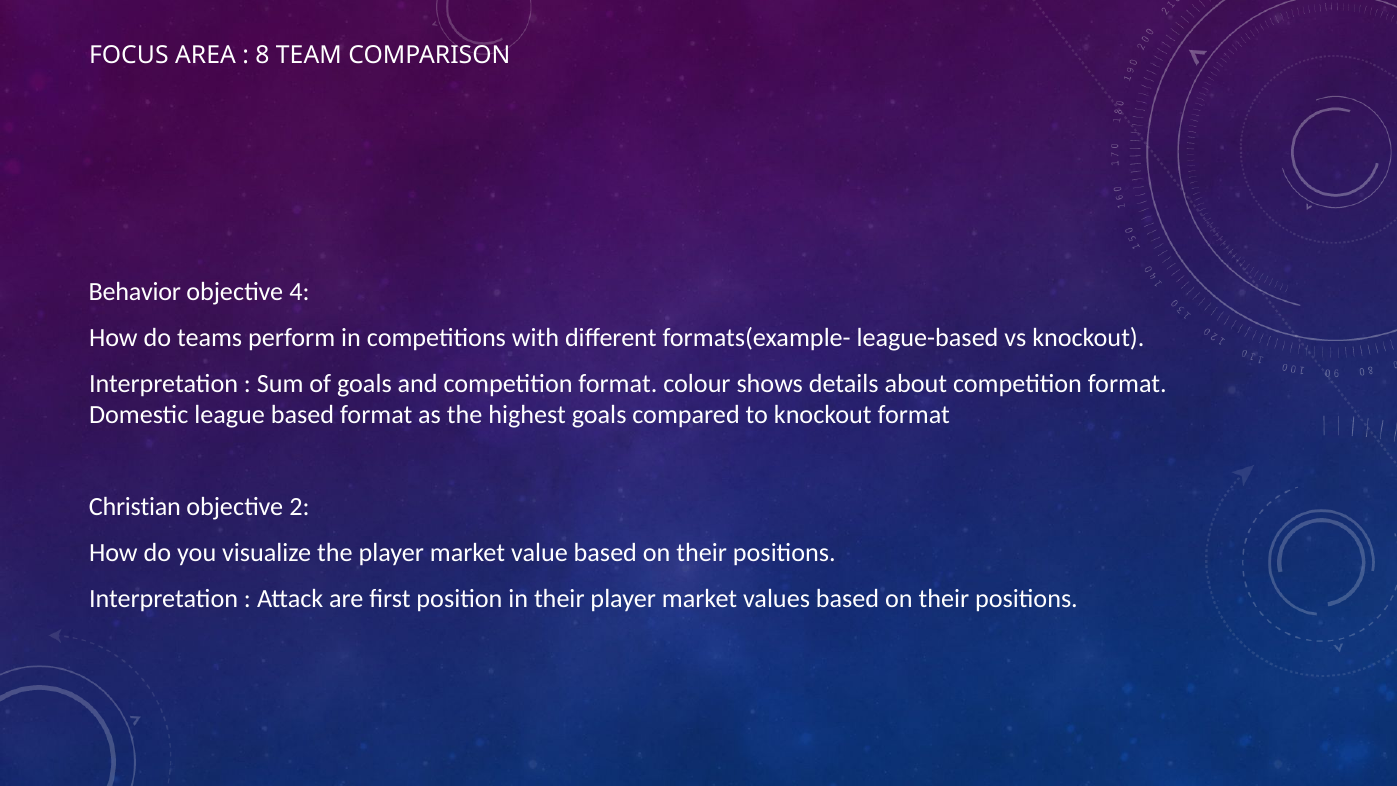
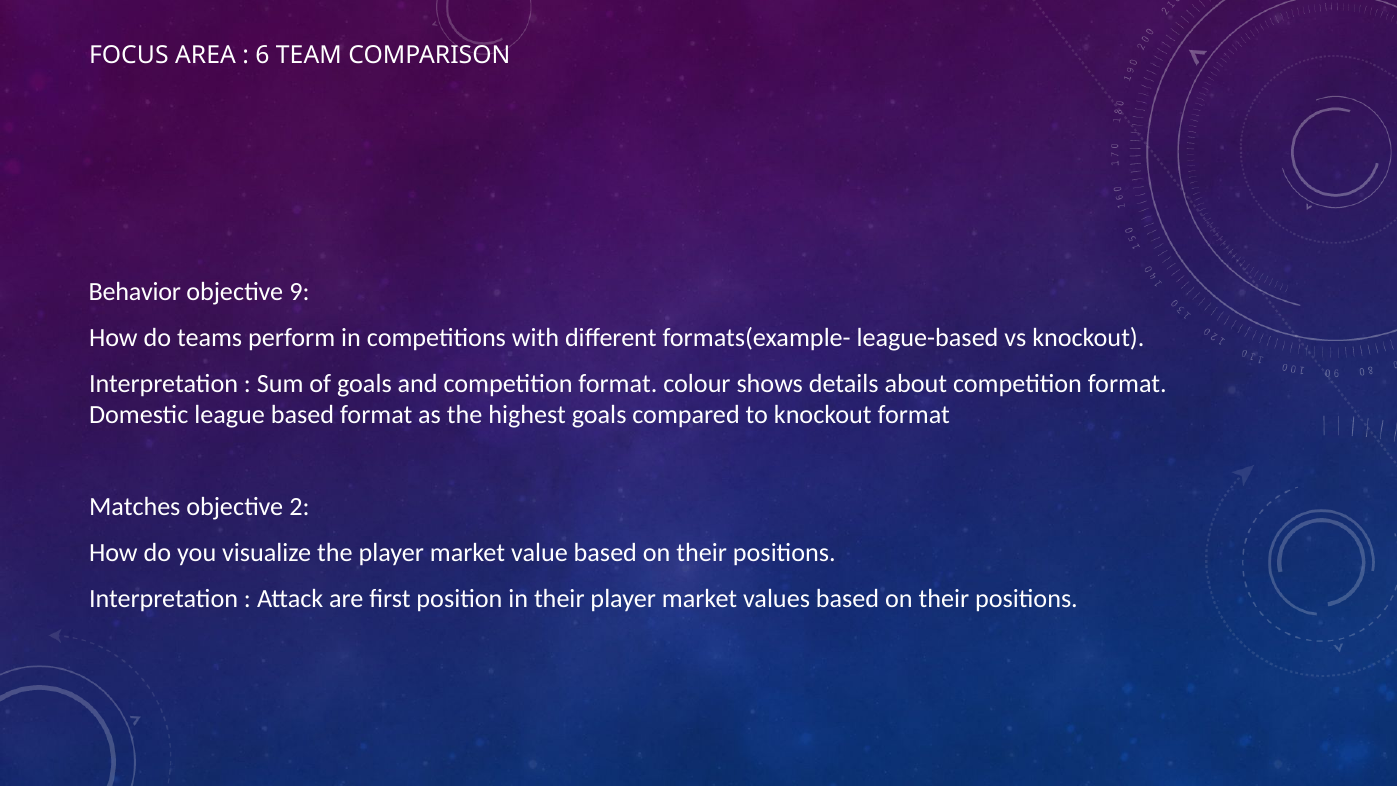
8: 8 -> 6 (262, 56)
4: 4 -> 9 (299, 292)
Christian: Christian -> Matches (135, 507)
